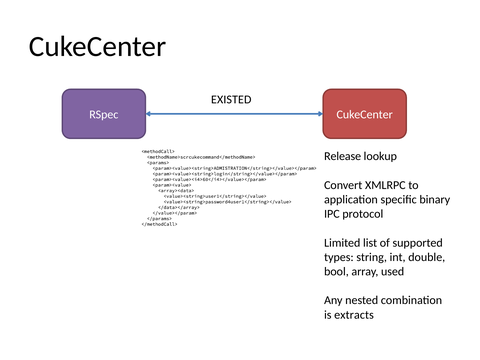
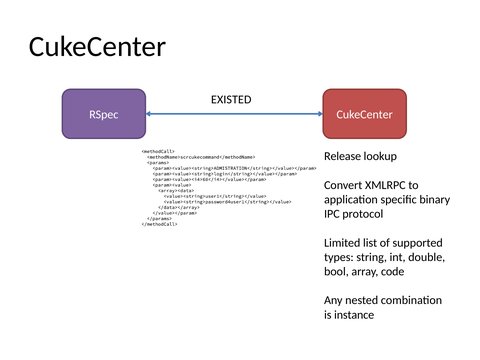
used: used -> code (393, 272)
extracts: extracts -> instance (354, 315)
